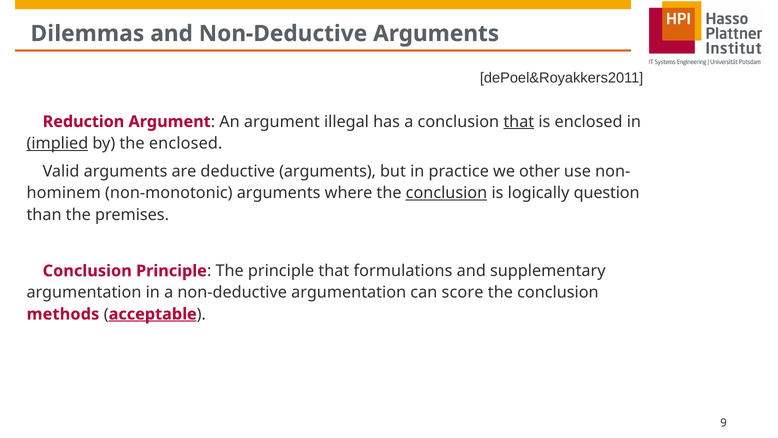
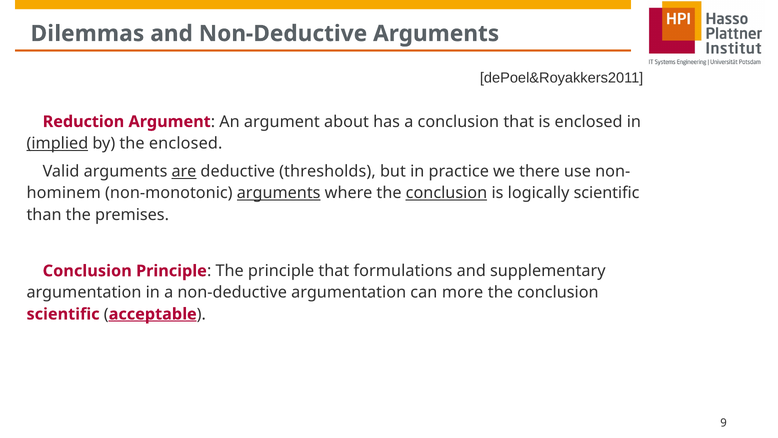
illegal: illegal -> about (346, 122)
that underline: present -> none (519, 122)
are underline: none -> present (184, 171)
deductive arguments: arguments -> thresholds (327, 171)
other: other -> there (540, 171)
arguments underline: none -> present (279, 193)
logically question: question -> scientific (607, 193)
score: score -> more (463, 292)
methods: methods -> scientific (63, 314)
